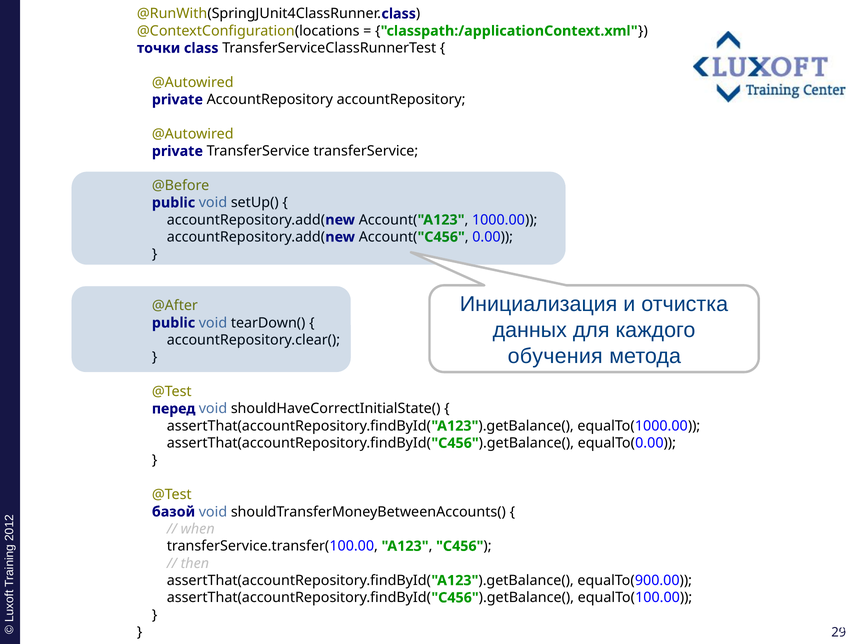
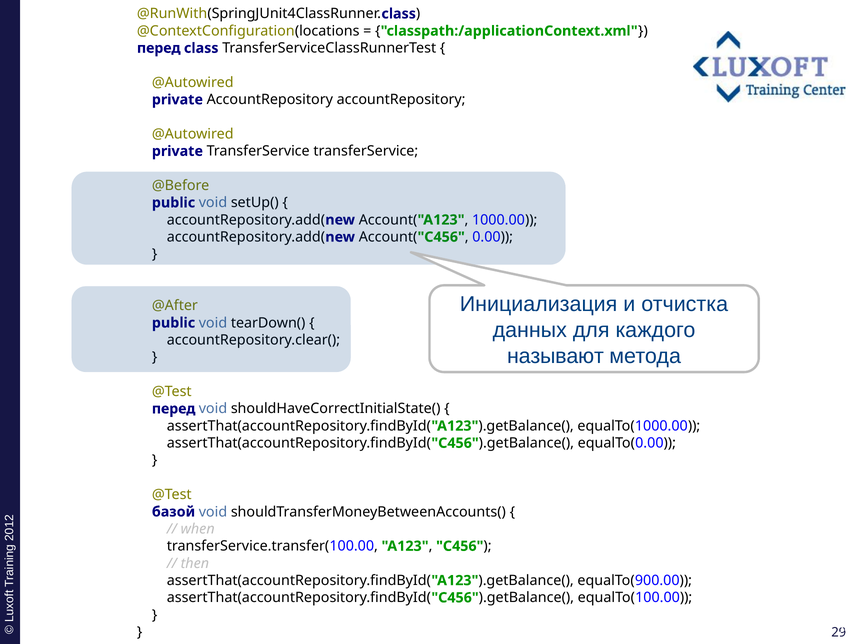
точки: точки -> перед (159, 48)
обучения: обучения -> называют (555, 356)
